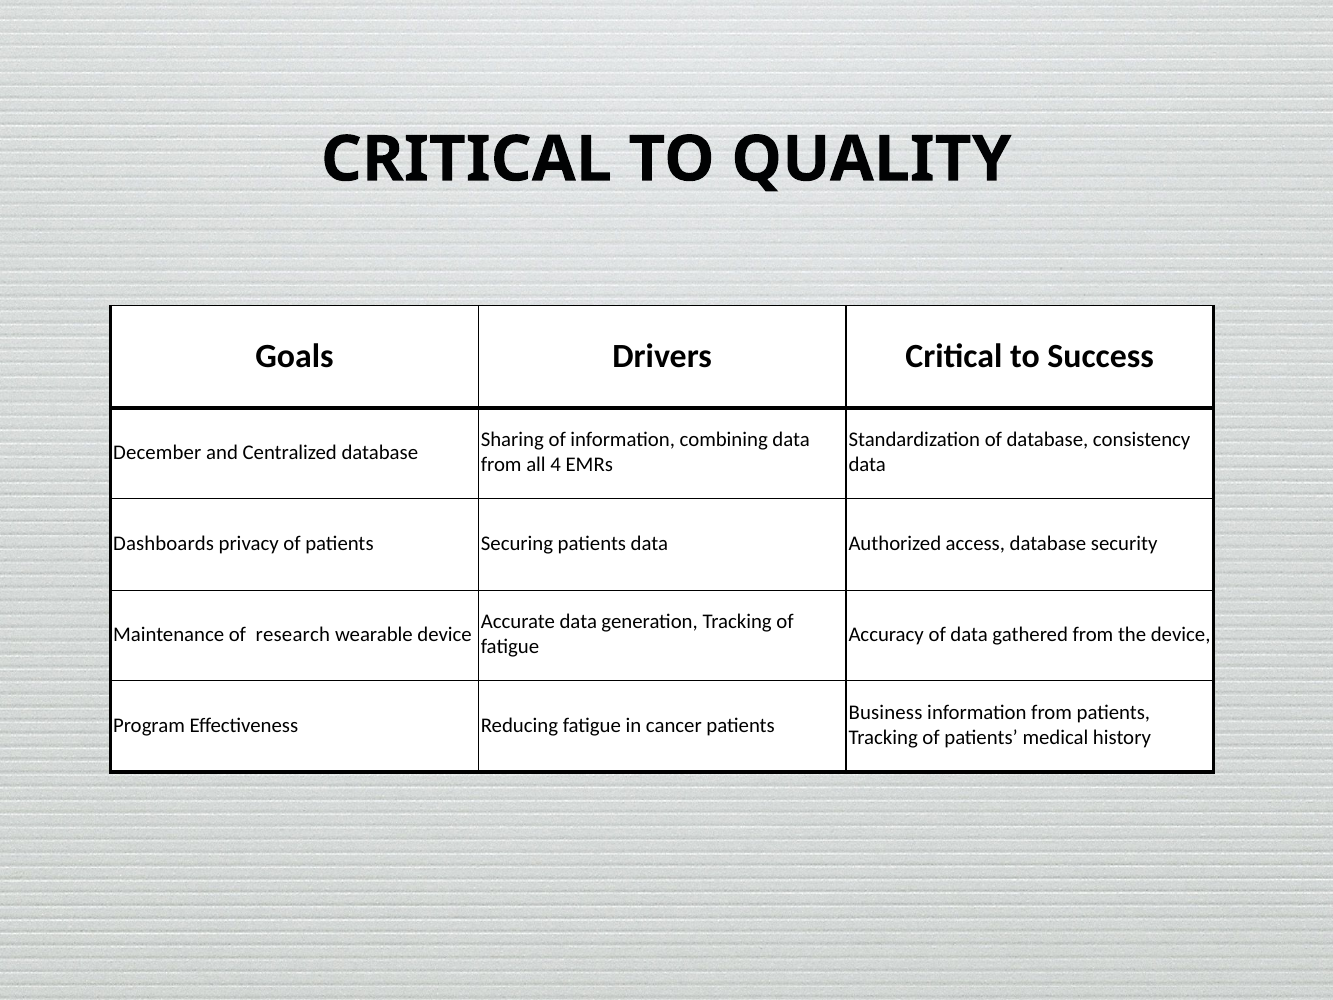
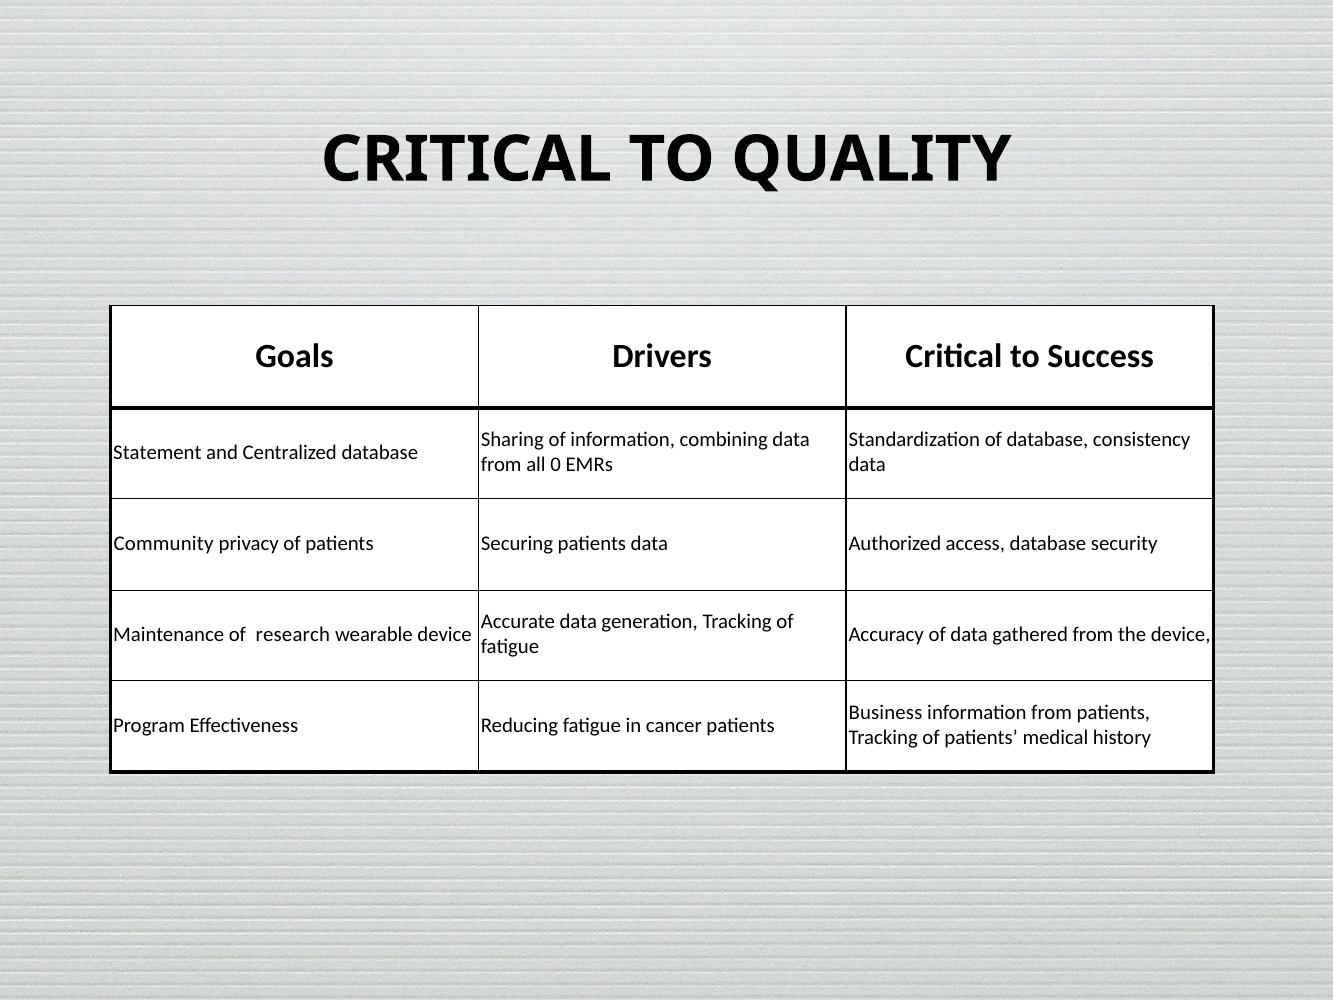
December: December -> Statement (157, 452)
4: 4 -> 0 (556, 465)
Dashboards: Dashboards -> Community (164, 543)
